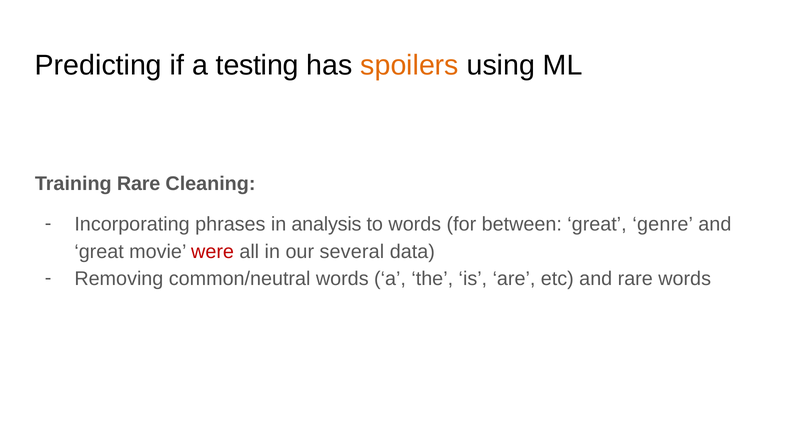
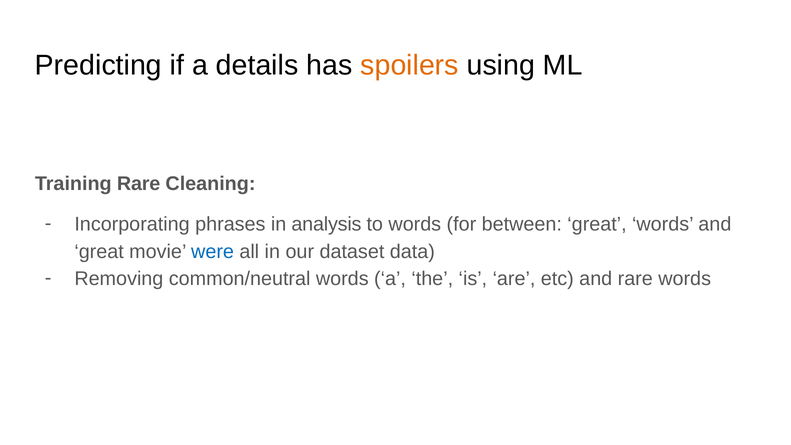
testing: testing -> details (257, 66)
great genre: genre -> words (663, 224)
were colour: red -> blue (213, 251)
several: several -> dataset (352, 251)
